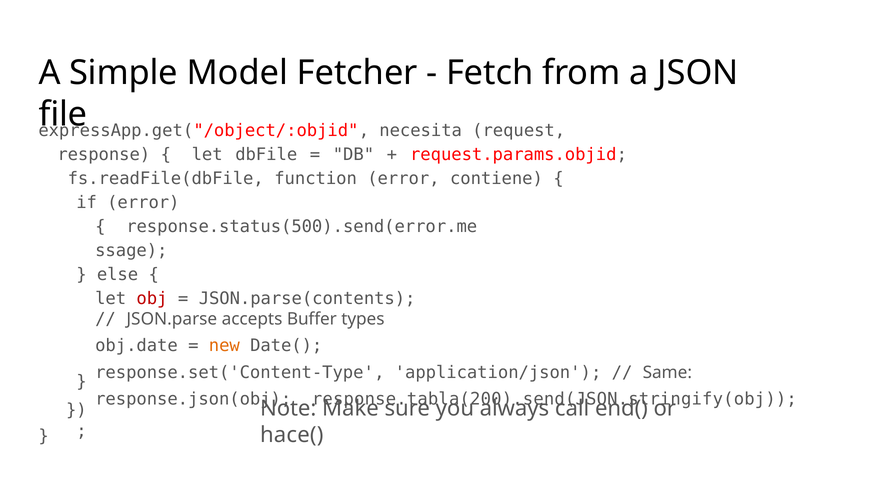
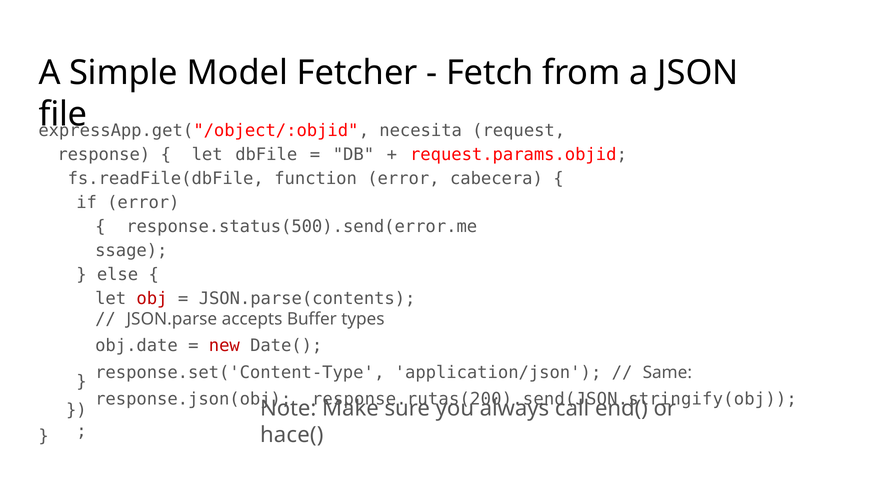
contiene: contiene -> cabecera (496, 179)
new colour: orange -> red (224, 346)
response.tabla(200).send(JSON.stringify(obj: response.tabla(200).send(JSON.stringify(obj -> response.rutas(200).send(JSON.stringify(obj (554, 399)
